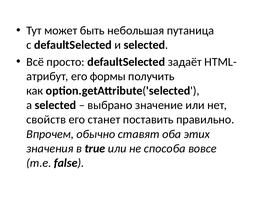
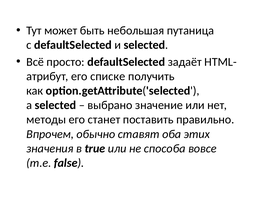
формы: формы -> списке (108, 76)
свойств: свойств -> методы (46, 119)
